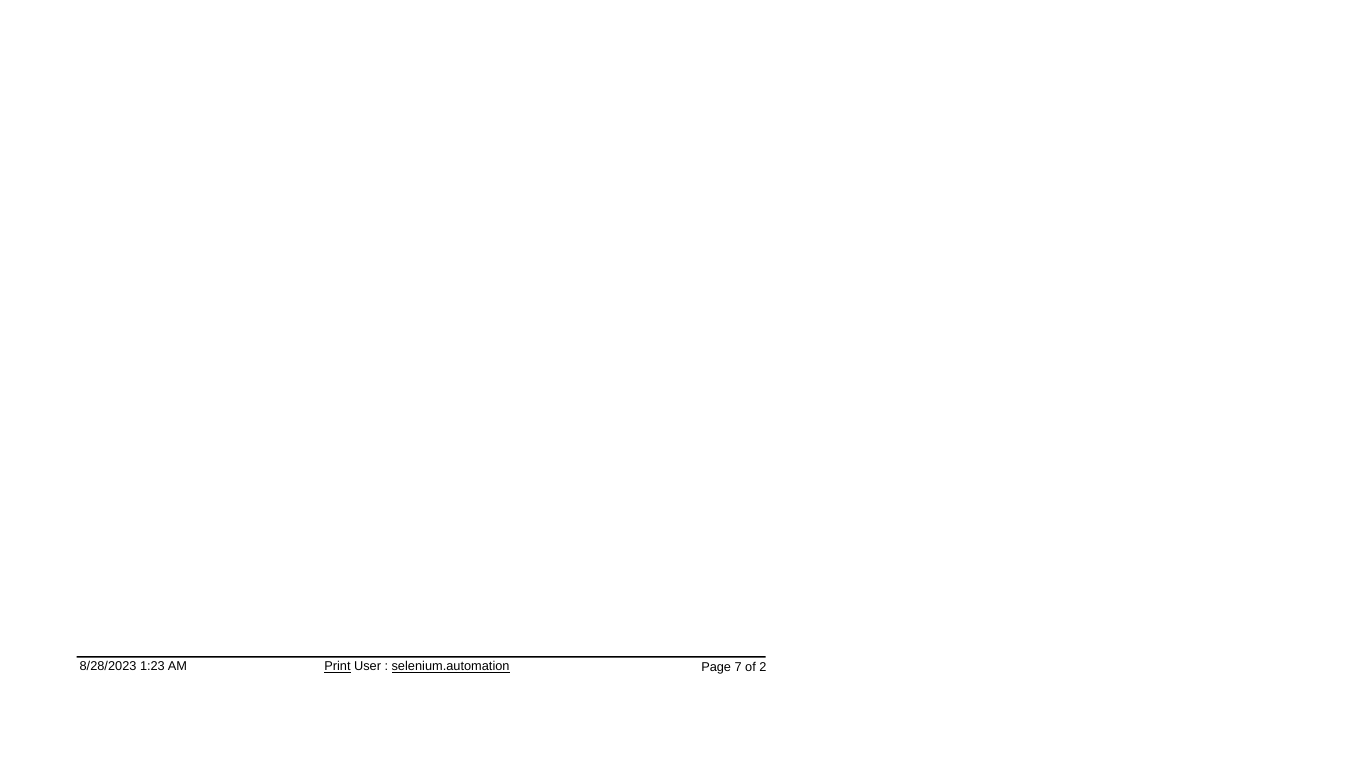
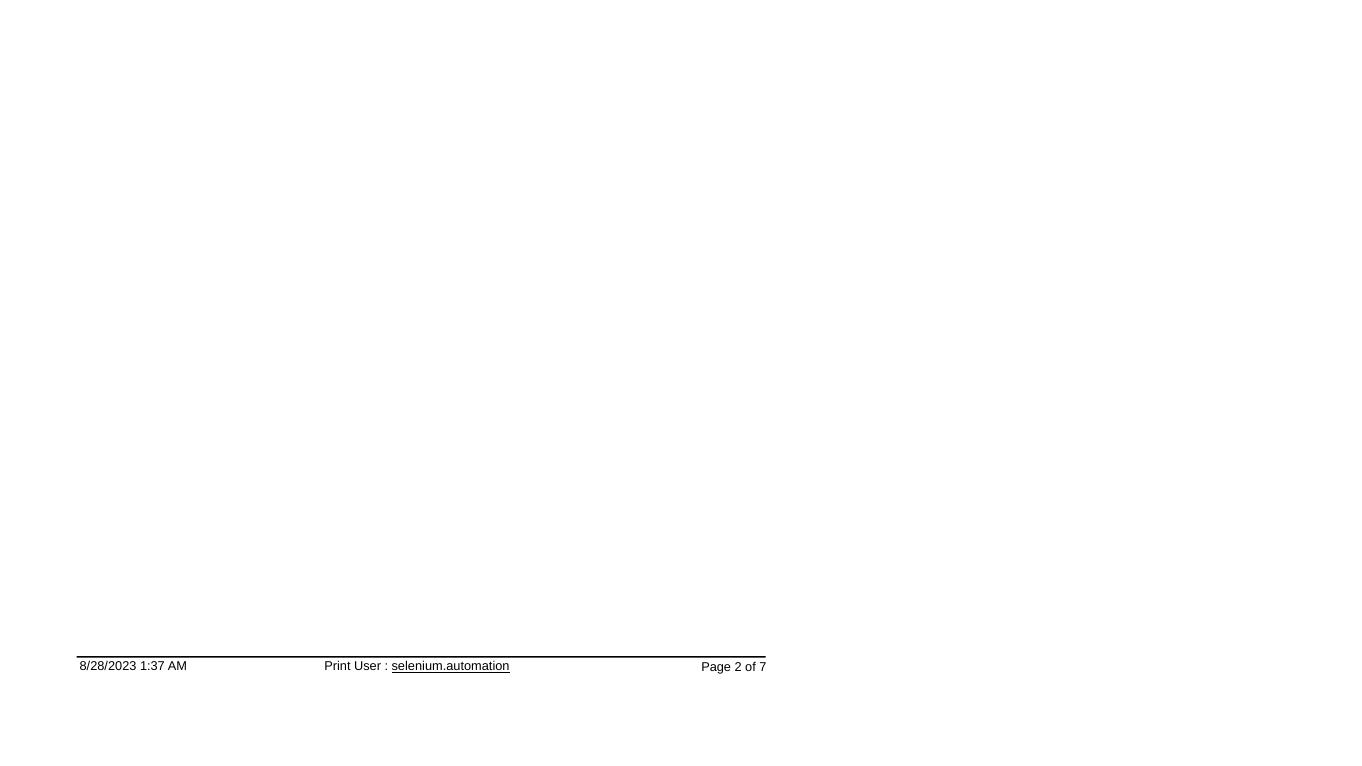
1:23: 1:23 -> 1:37 (152, 667)
Print underline: present -> none (337, 667)
7: 7 -> 2 (738, 667)
2: 2 -> 7 (763, 667)
